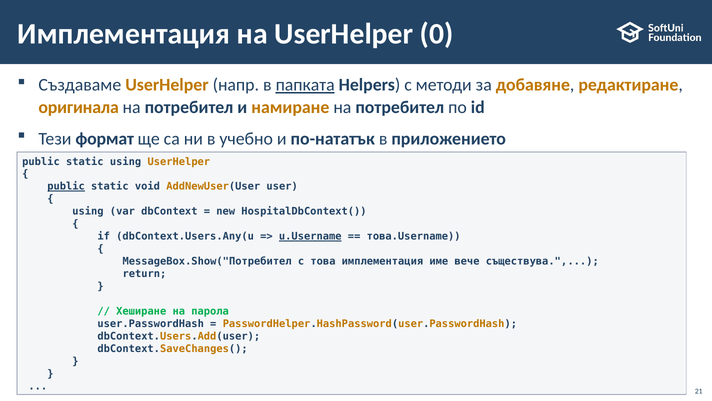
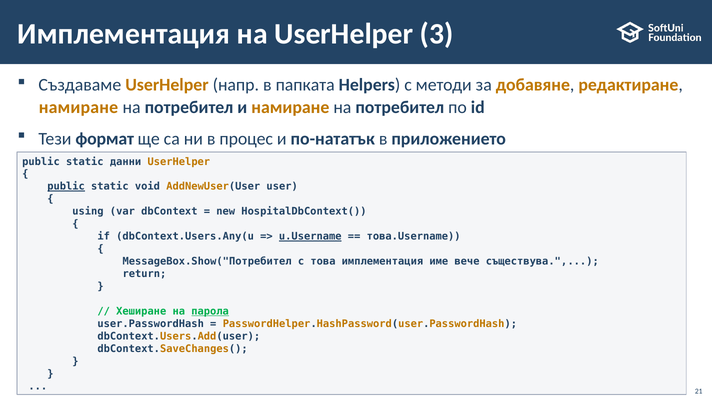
0: 0 -> 3 (437, 34)
папката underline: present -> none (305, 85)
оригинала: оригинала -> намиране (78, 107)
учебно: учебно -> процес (246, 139)
static using: using -> данни (126, 161)
парола underline: none -> present (210, 311)
